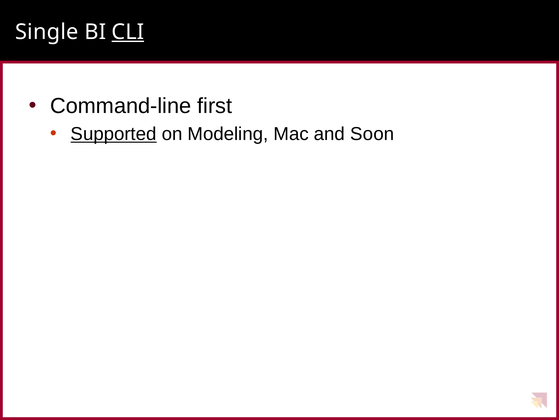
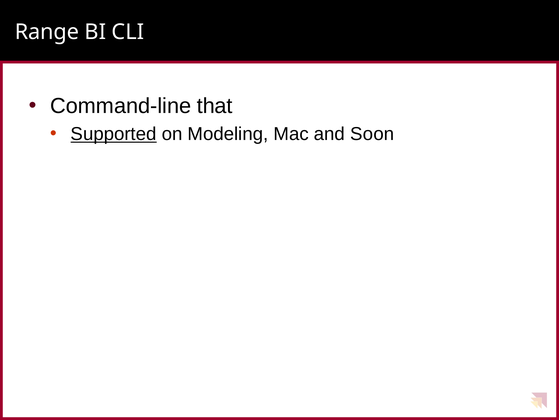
Single: Single -> Range (47, 32)
CLI underline: present -> none (128, 32)
first: first -> that (215, 106)
